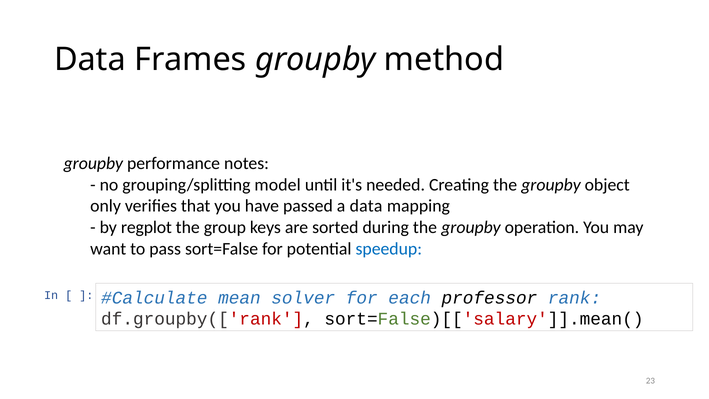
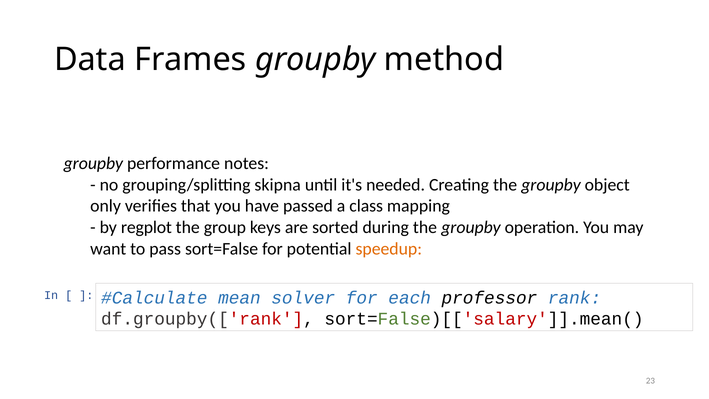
model: model -> skipna (278, 185)
a data: data -> class (366, 206)
speedup colour: blue -> orange (389, 249)
